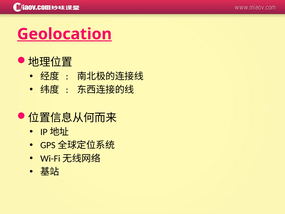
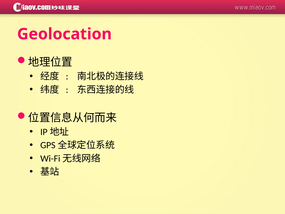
Geolocation underline: present -> none (64, 34)
